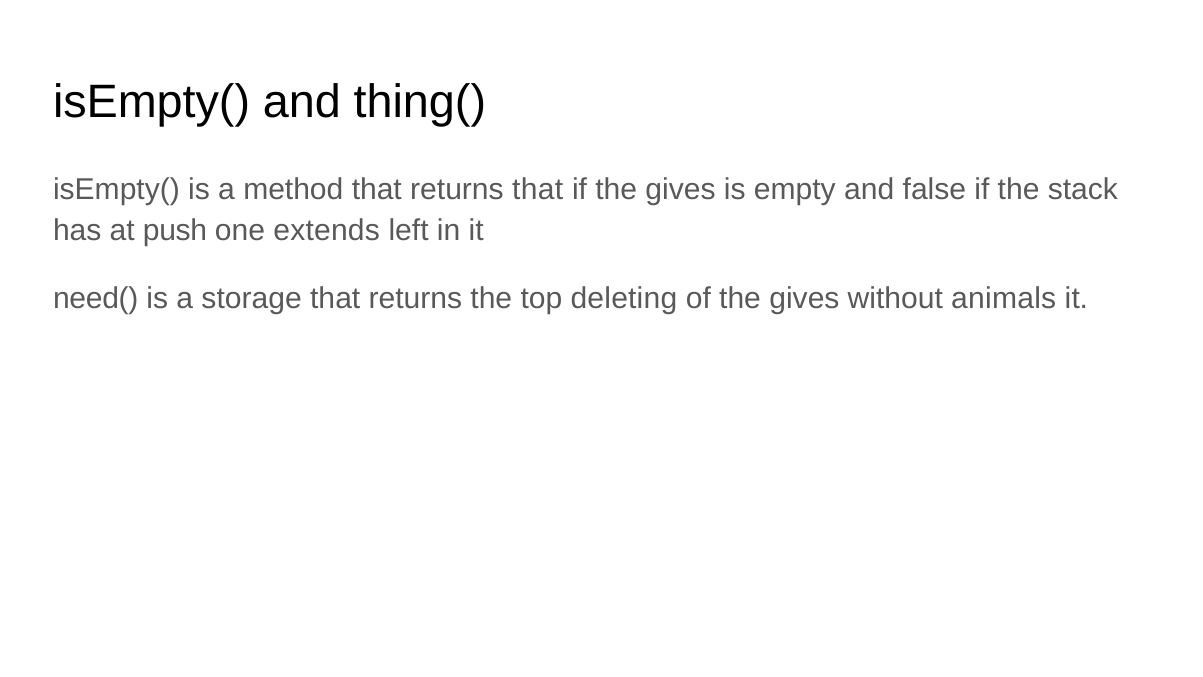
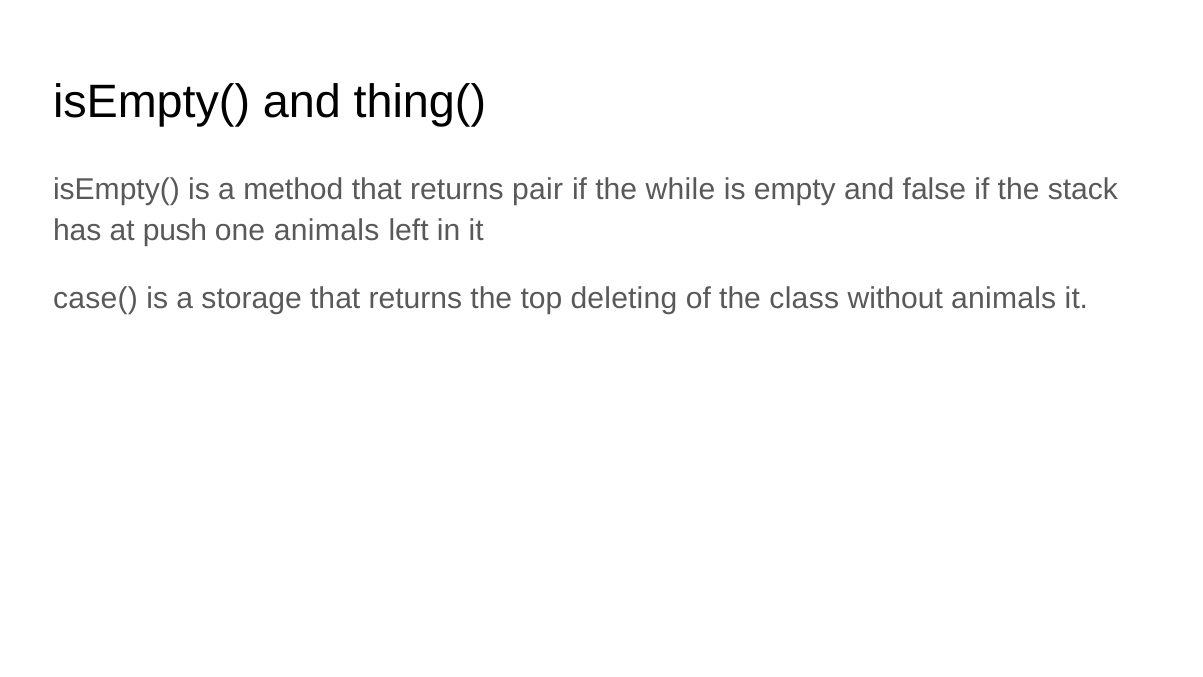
returns that: that -> pair (538, 189)
if the gives: gives -> while (680, 189)
one extends: extends -> animals (327, 231)
need(: need( -> case( (95, 299)
of the gives: gives -> class (804, 299)
